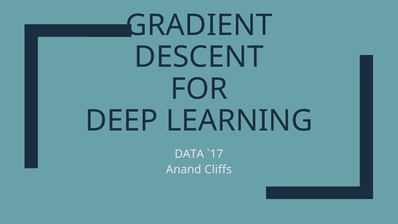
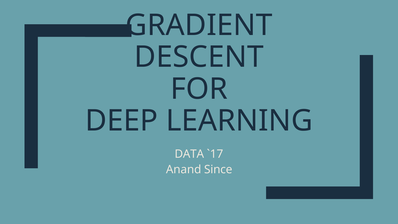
Cliffs: Cliffs -> Since (218, 169)
